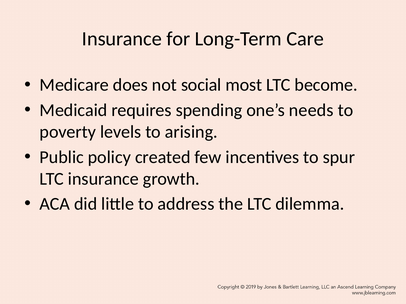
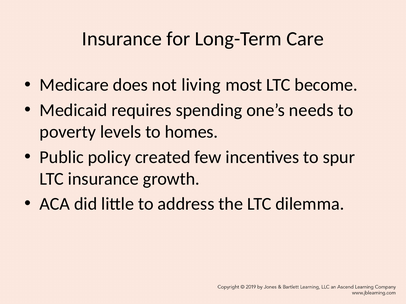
social: social -> living (201, 85)
arising: arising -> homes (191, 132)
